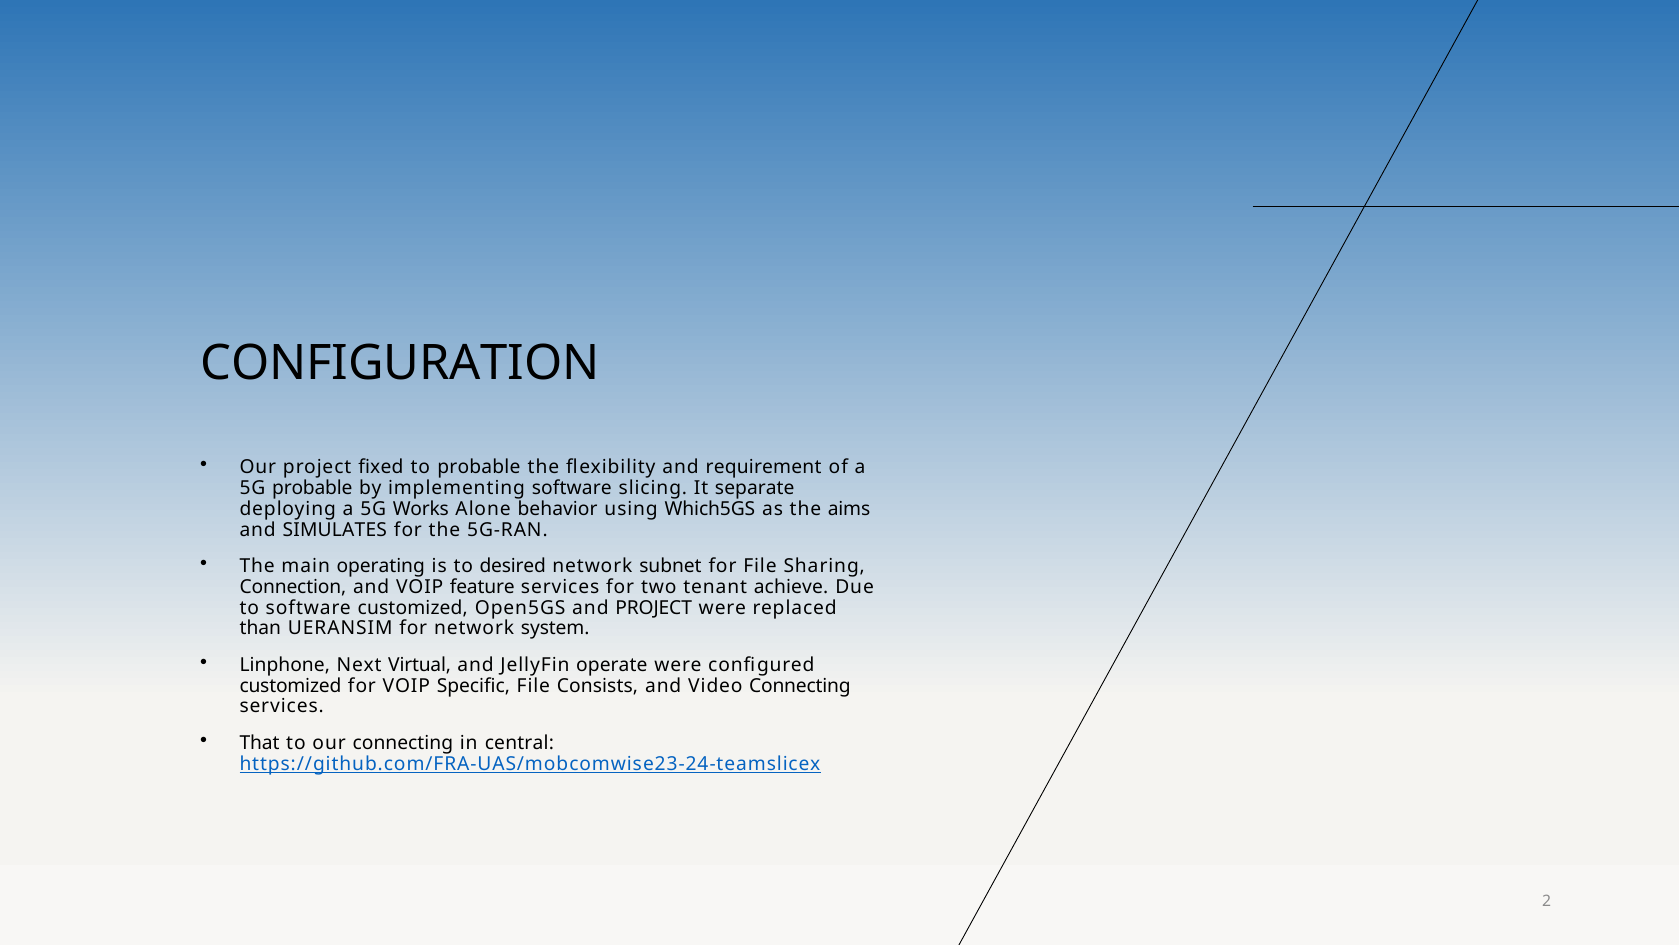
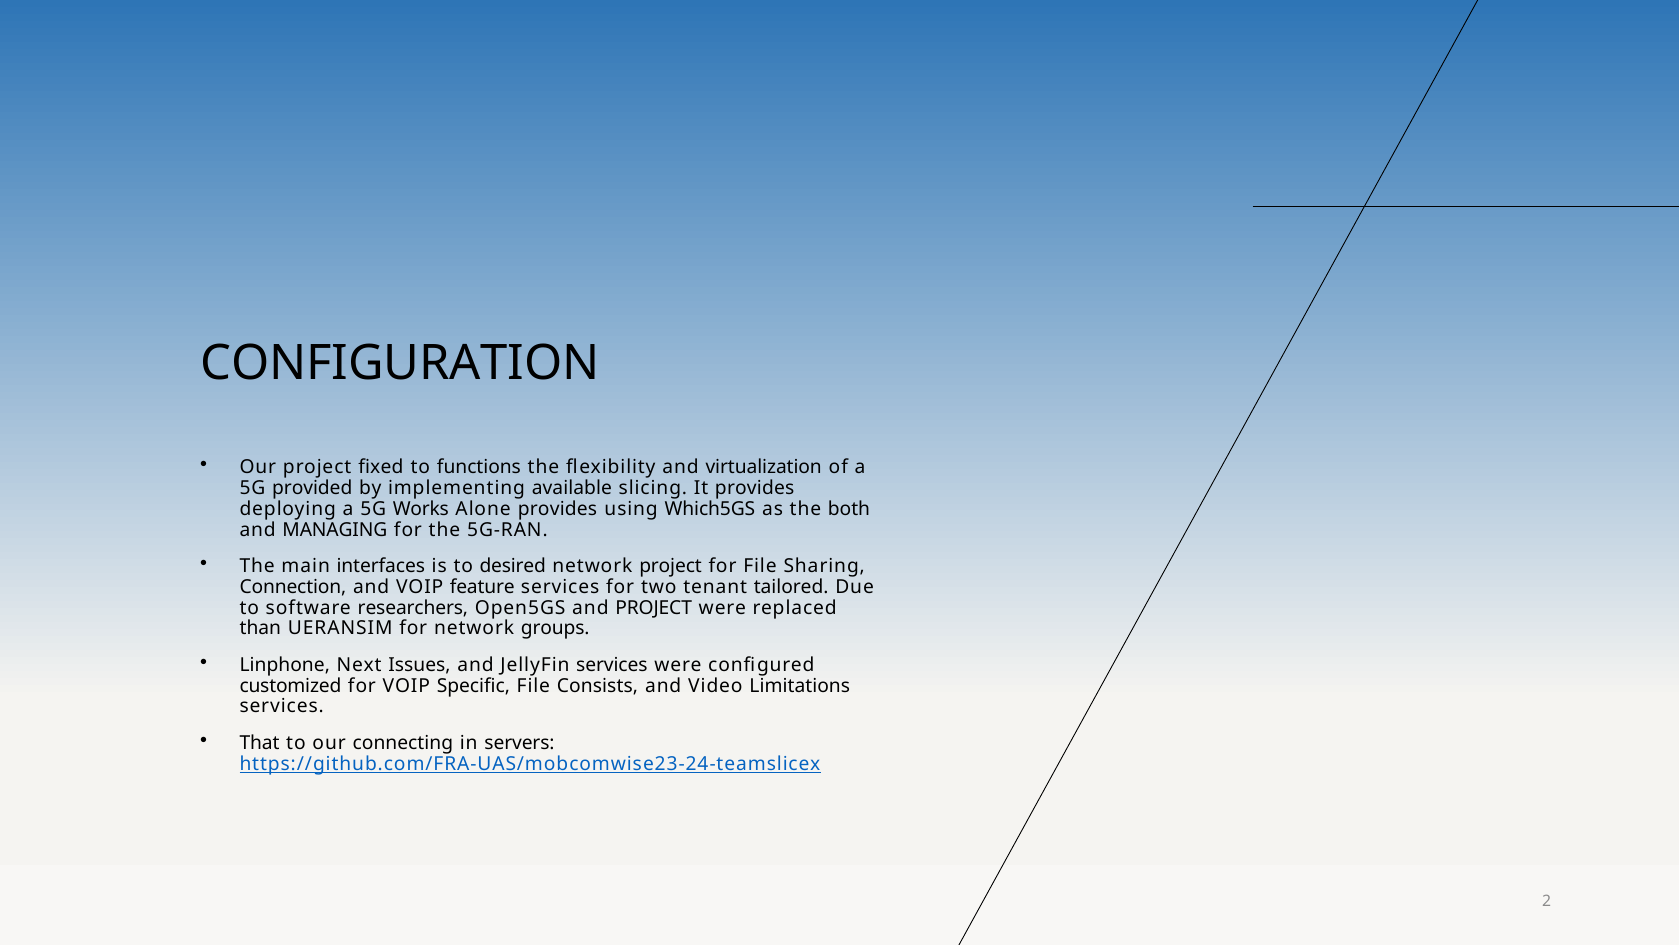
to probable: probable -> functions (479, 467)
requirement: requirement -> virtualization (764, 467)
5G probable: probable -> provided (312, 488)
implementing software: software -> available (572, 488)
It separate: separate -> provides (755, 488)
Alone behavior: behavior -> provides (558, 509)
aims: aims -> both (849, 509)
SIMULATES: SIMULATES -> MANAGING (335, 529)
operating: operating -> interfaces (381, 566)
network subnet: subnet -> project (671, 566)
achieve: achieve -> tailored (791, 587)
software customized: customized -> researchers (413, 607)
system: system -> groups (555, 628)
Virtual: Virtual -> Issues (419, 665)
JellyFin operate: operate -> services (612, 665)
Video Connecting: Connecting -> Limitations (800, 685)
central: central -> servers (520, 743)
